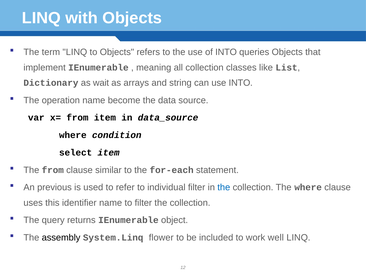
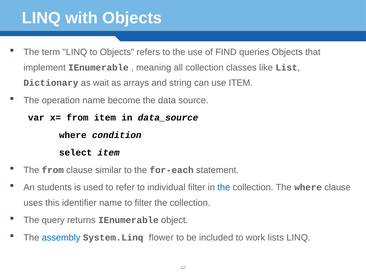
of INTO: INTO -> FIND (226, 52)
use INTO: INTO -> ITEM (241, 83)
previous: previous -> students (54, 187)
assembly colour: black -> blue (61, 237)
well: well -> lists (276, 237)
